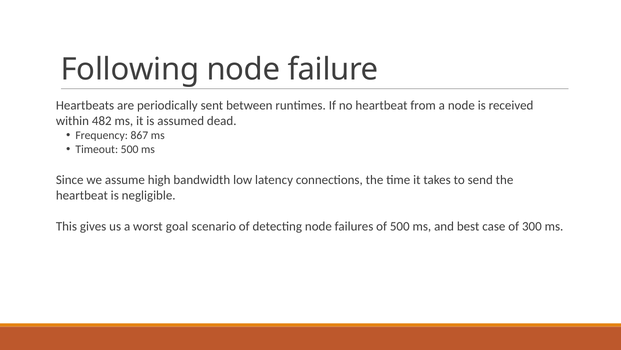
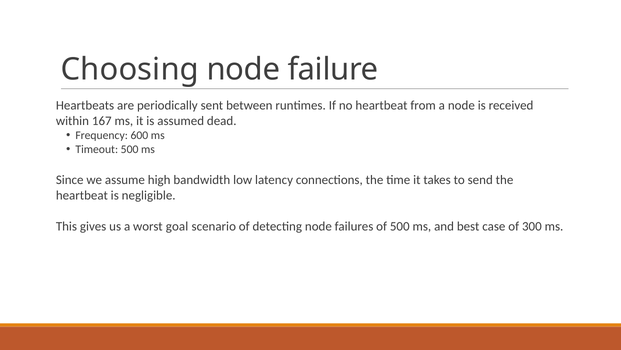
Following: Following -> Choosing (130, 70)
482: 482 -> 167 (102, 121)
867: 867 -> 600 (139, 135)
